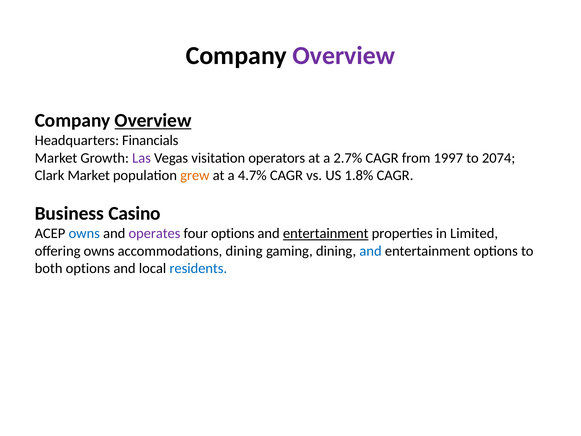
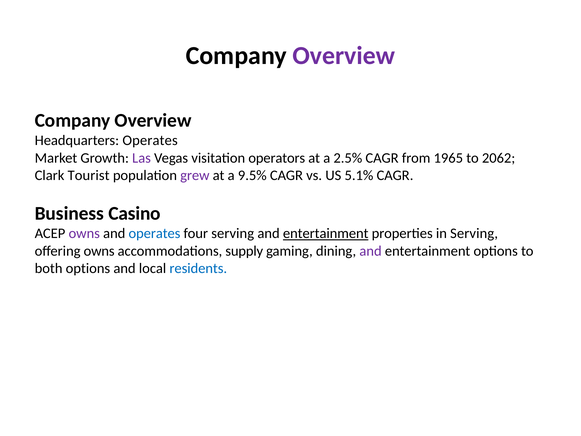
Overview underline: present -> none (153, 120)
Headquarters Financials: Financials -> Operates (150, 140)
2.7%: 2.7% -> 2.5% (348, 158)
1997: 1997 -> 1965 (448, 158)
2074: 2074 -> 2062 (499, 158)
Clark Market: Market -> Tourist (89, 175)
grew colour: orange -> purple (195, 175)
4.7%: 4.7% -> 9.5% (252, 175)
1.8%: 1.8% -> 5.1% (359, 175)
owns colour: blue -> purple (84, 233)
operates colour: purple -> blue (154, 233)
four options: options -> serving (233, 233)
in Limited: Limited -> Serving (474, 233)
accommodations dining: dining -> supply (244, 251)
and colour: blue -> purple (371, 251)
